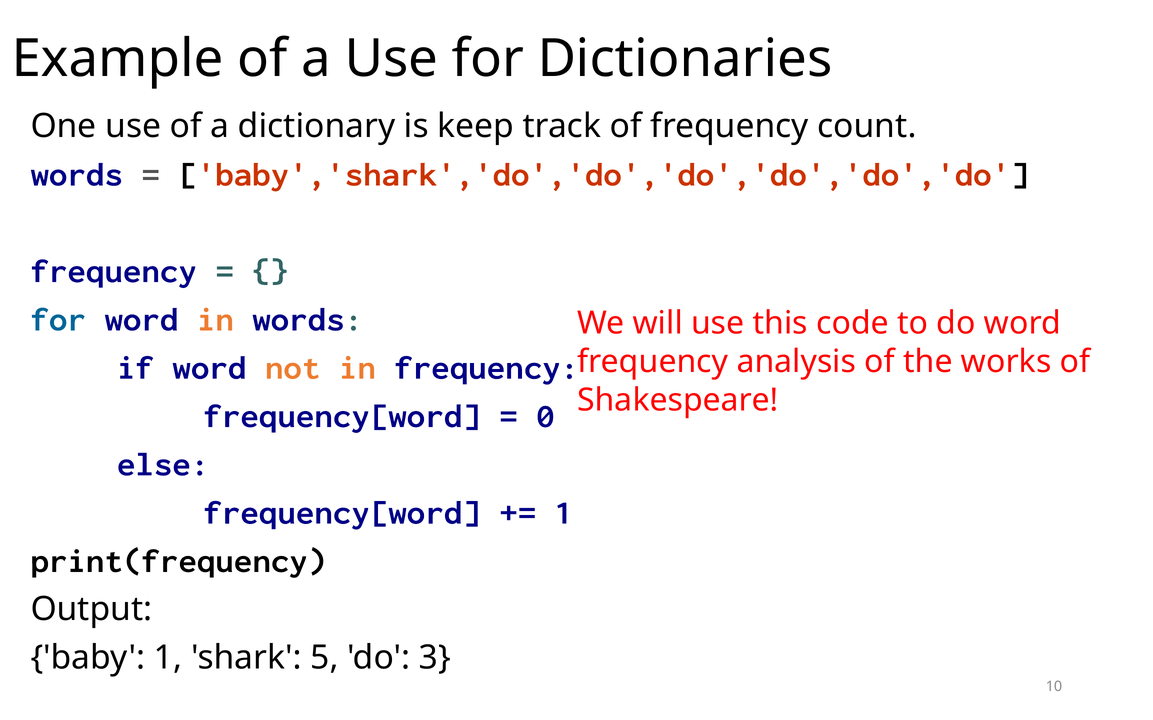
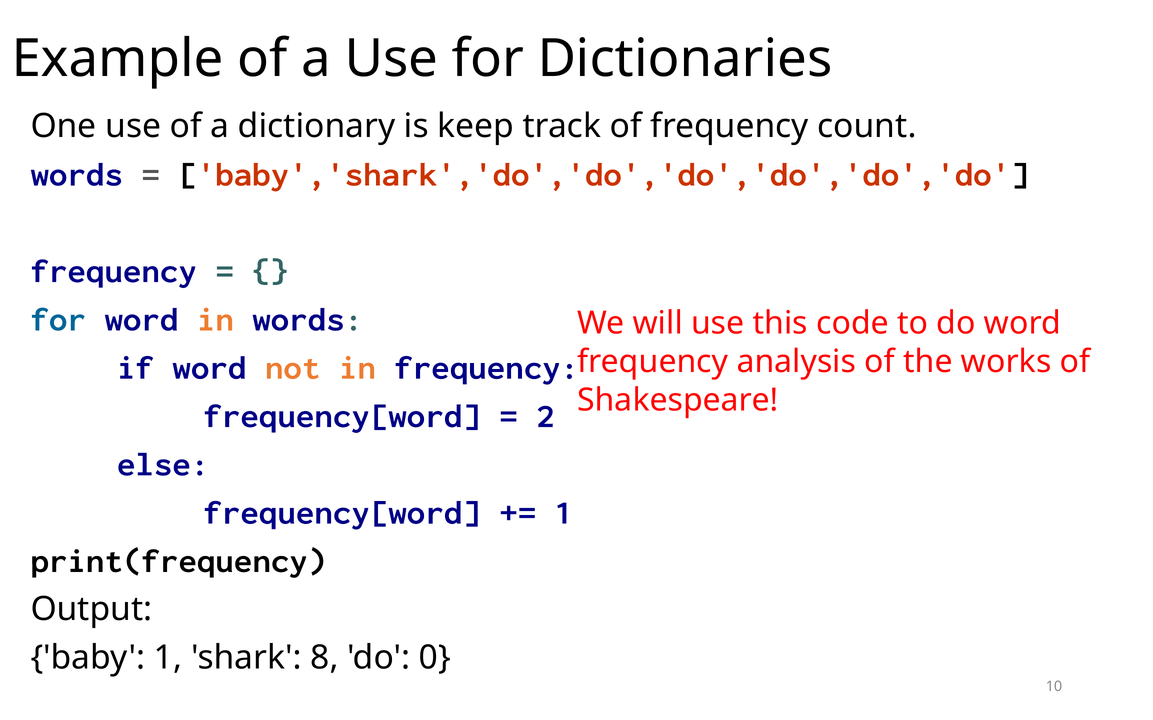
0: 0 -> 2 (545, 416)
5: 5 -> 8 (325, 658)
3: 3 -> 0 (435, 658)
